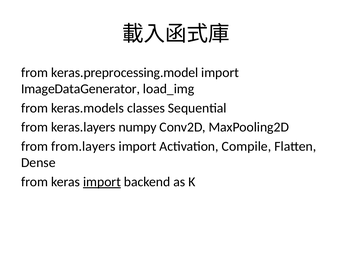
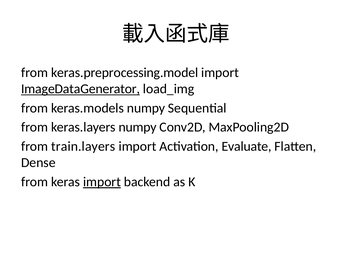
ImageDataGenerator underline: none -> present (81, 89)
keras.models classes: classes -> numpy (146, 108)
from.layers: from.layers -> train.layers (83, 146)
Compile: Compile -> Evaluate (247, 146)
